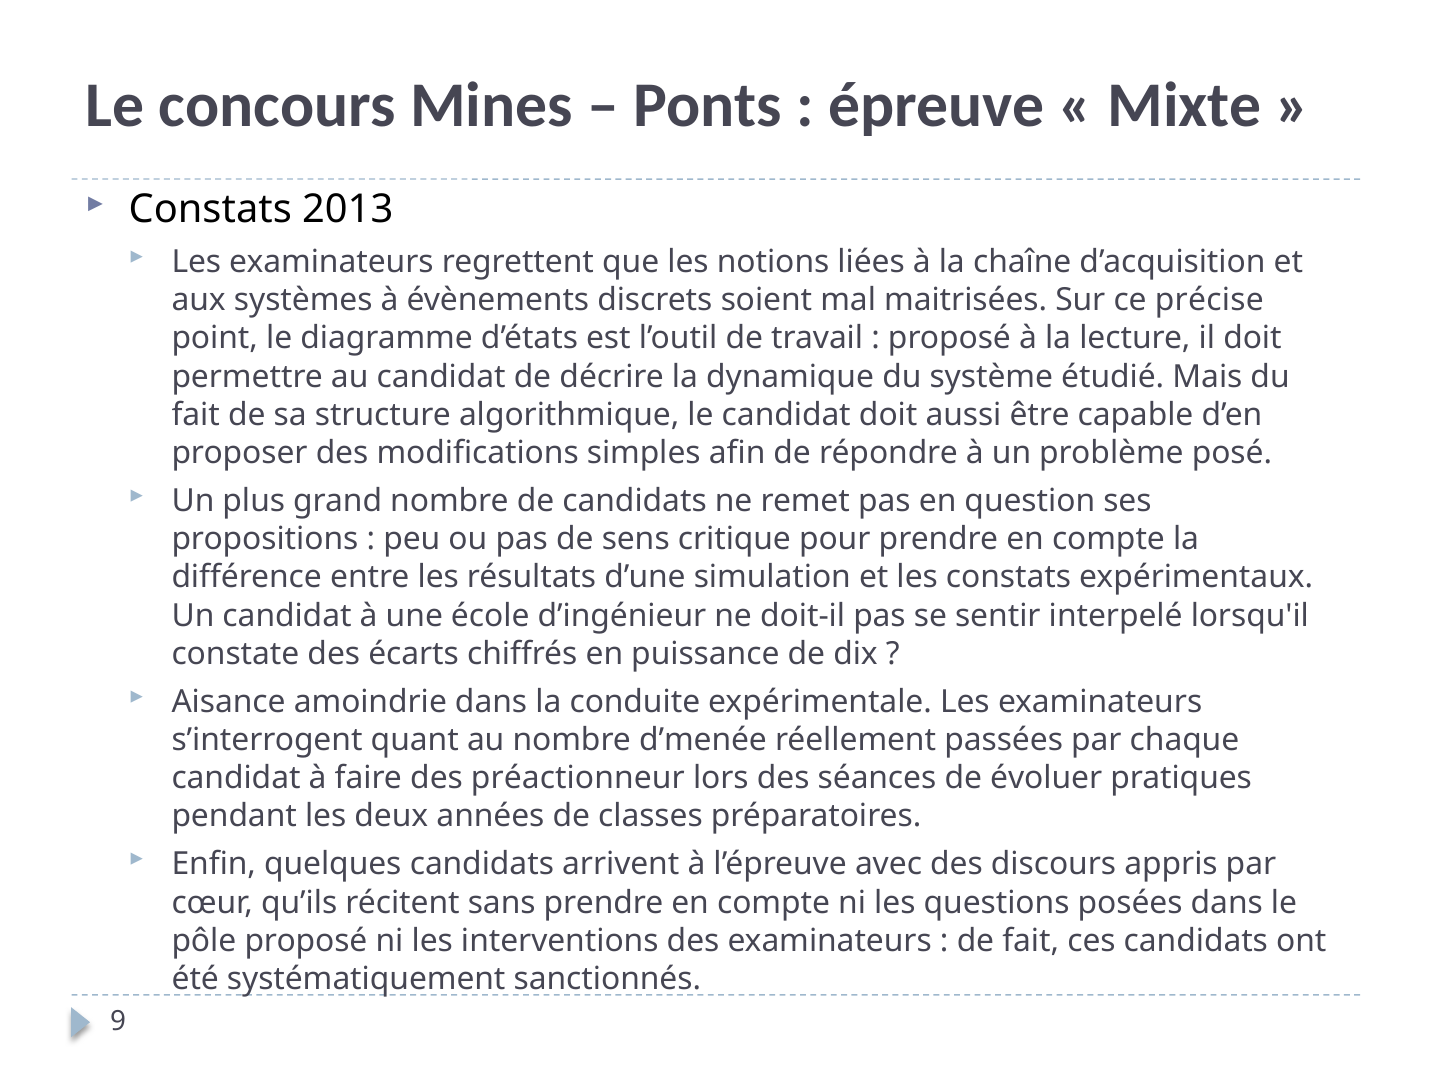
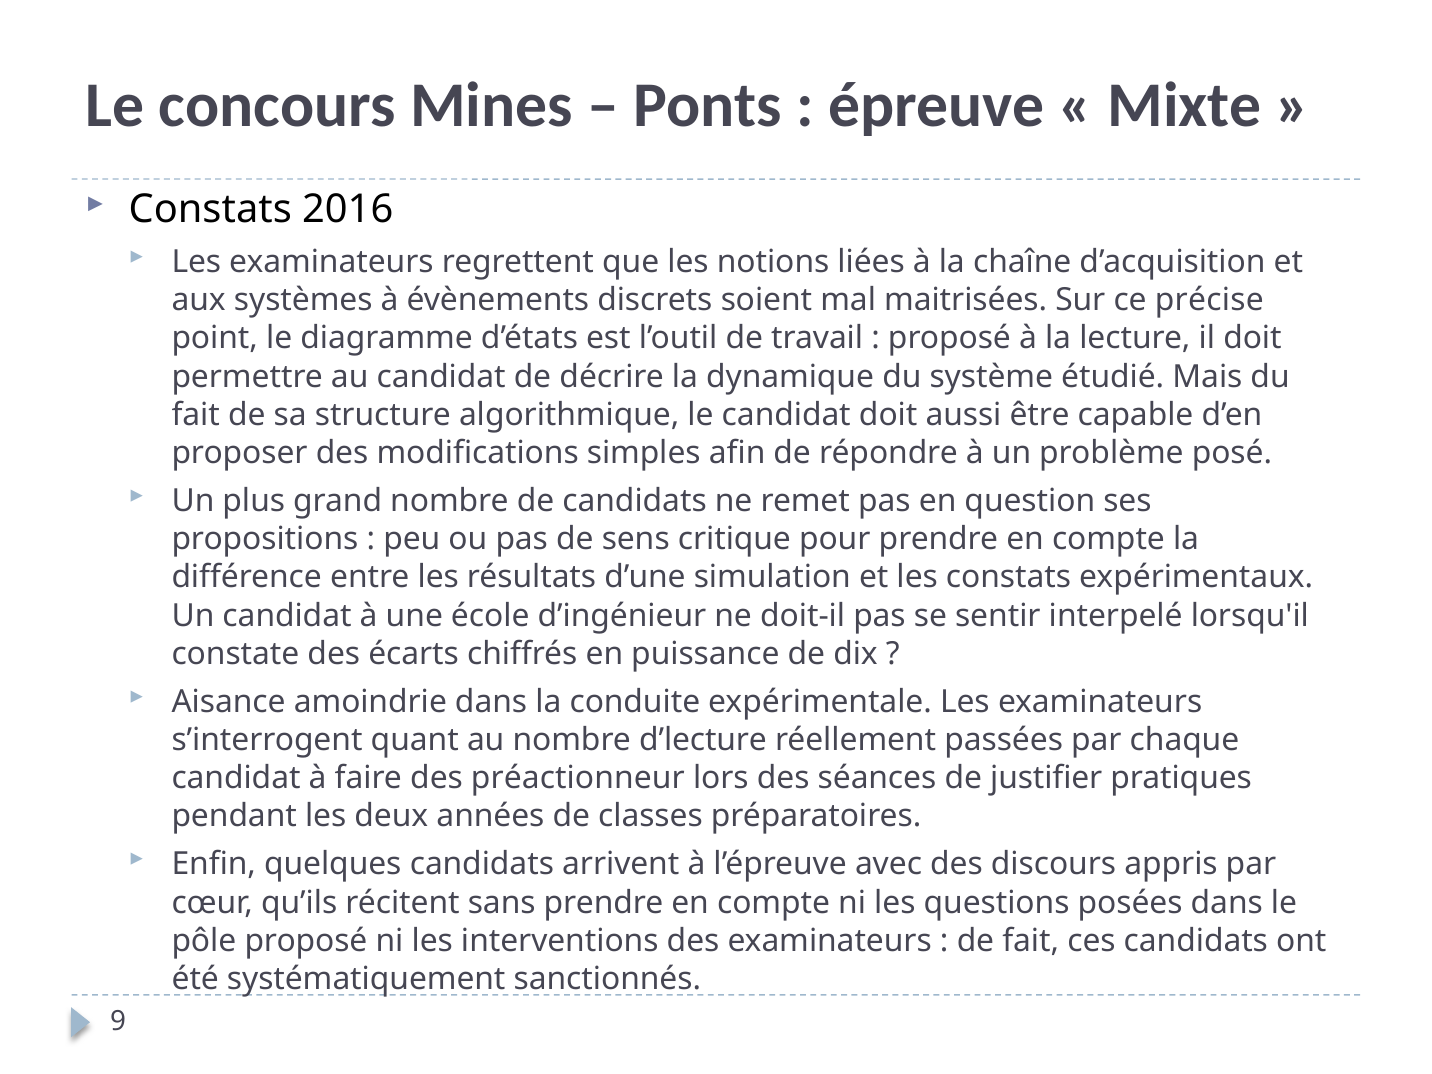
2013: 2013 -> 2016 (348, 210)
d’menée: d’menée -> d’lecture (703, 740)
évoluer: évoluer -> justifier (1046, 778)
